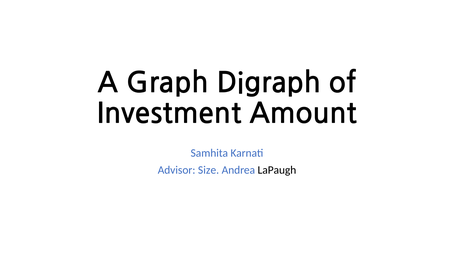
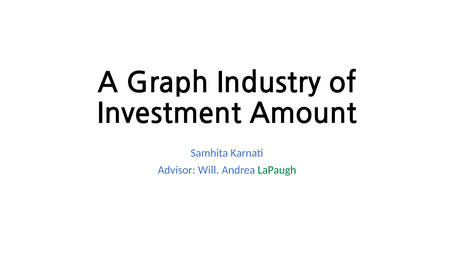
Digraph: Digraph -> Industry (269, 83)
Size: Size -> Will (209, 170)
LaPaugh colour: black -> green (277, 170)
